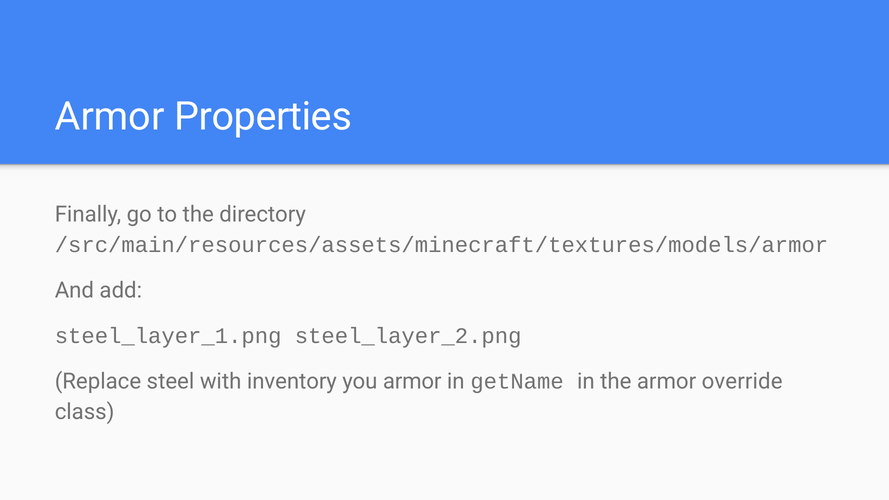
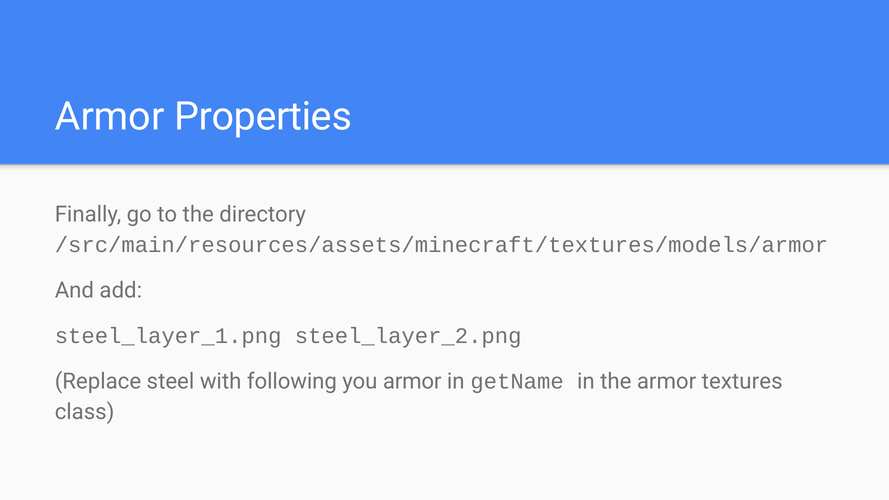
inventory: inventory -> following (292, 381)
override: override -> textures (742, 381)
